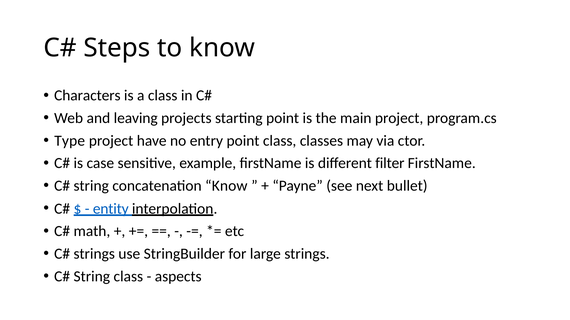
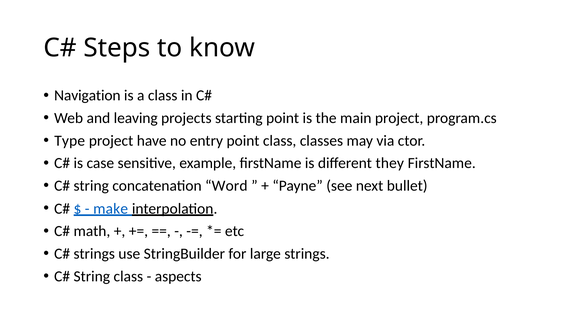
Characters: Characters -> Navigation (87, 96)
filter: filter -> they (390, 164)
concatenation Know: Know -> Word (226, 186)
entity: entity -> make (111, 209)
